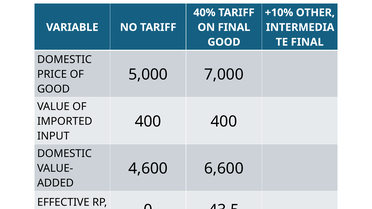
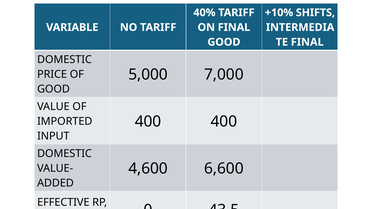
OTHER: OTHER -> SHIFTS (315, 13)
